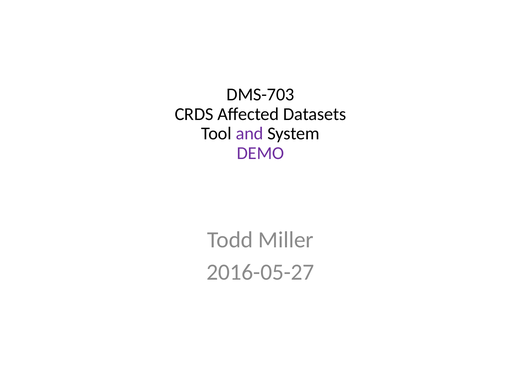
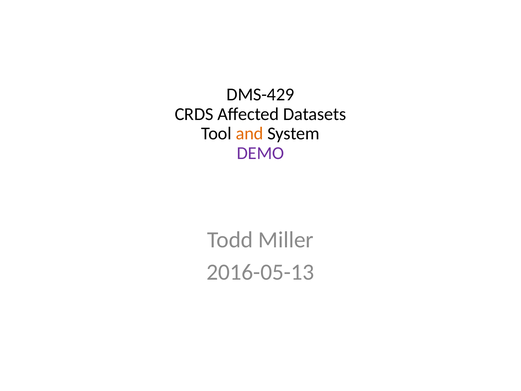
DMS-703: DMS-703 -> DMS-429 (260, 94)
and colour: purple -> orange (250, 133)
2016-05-27: 2016-05-27 -> 2016-05-13 (260, 272)
